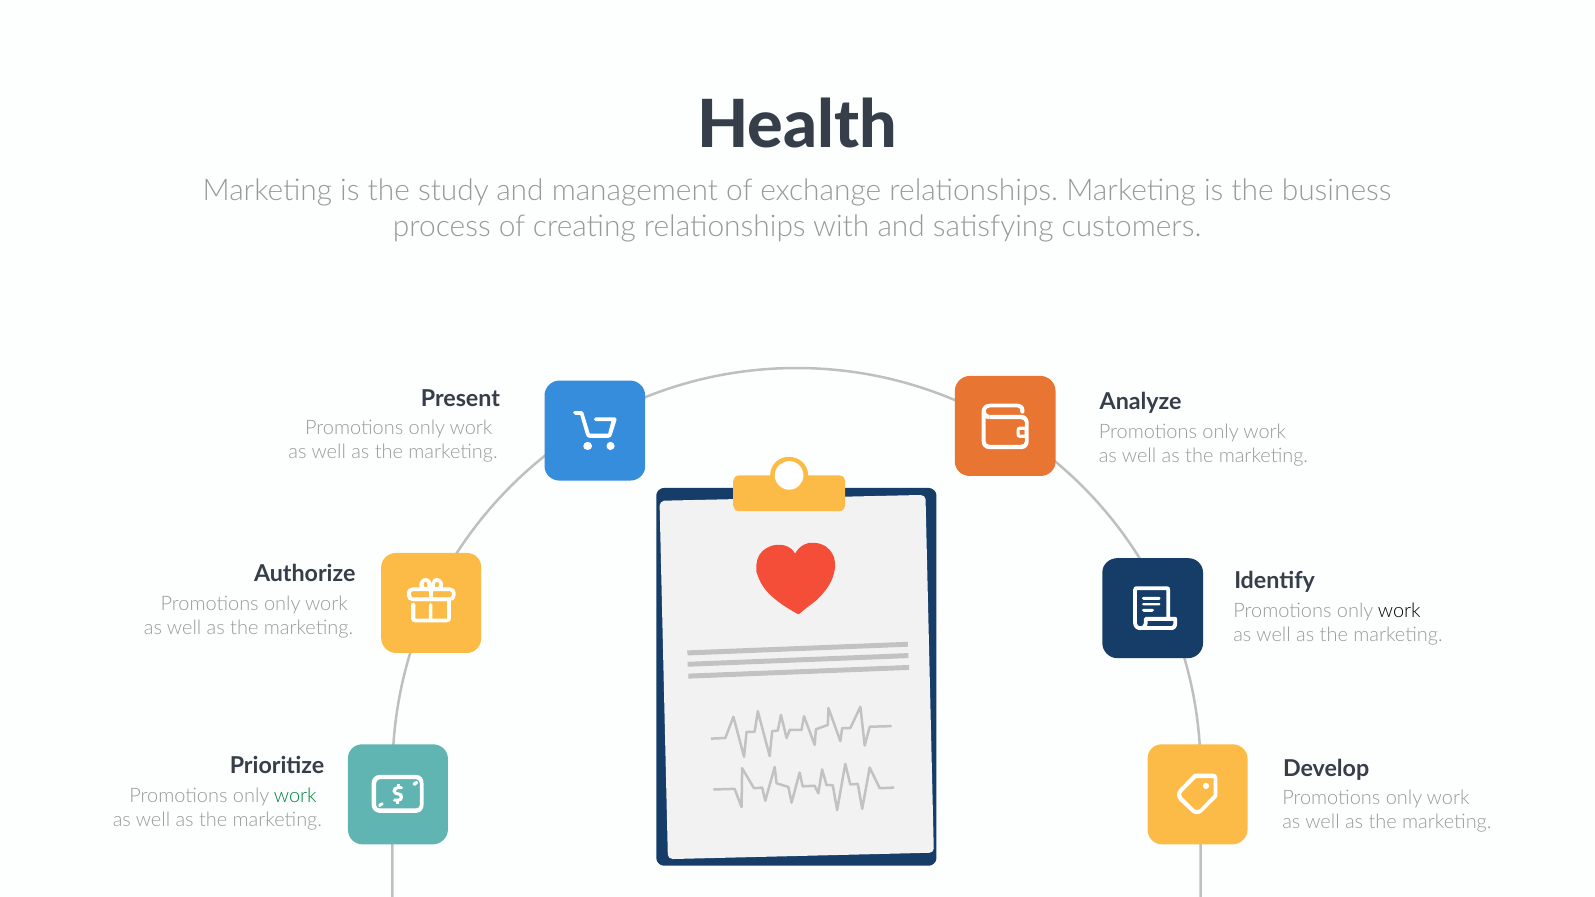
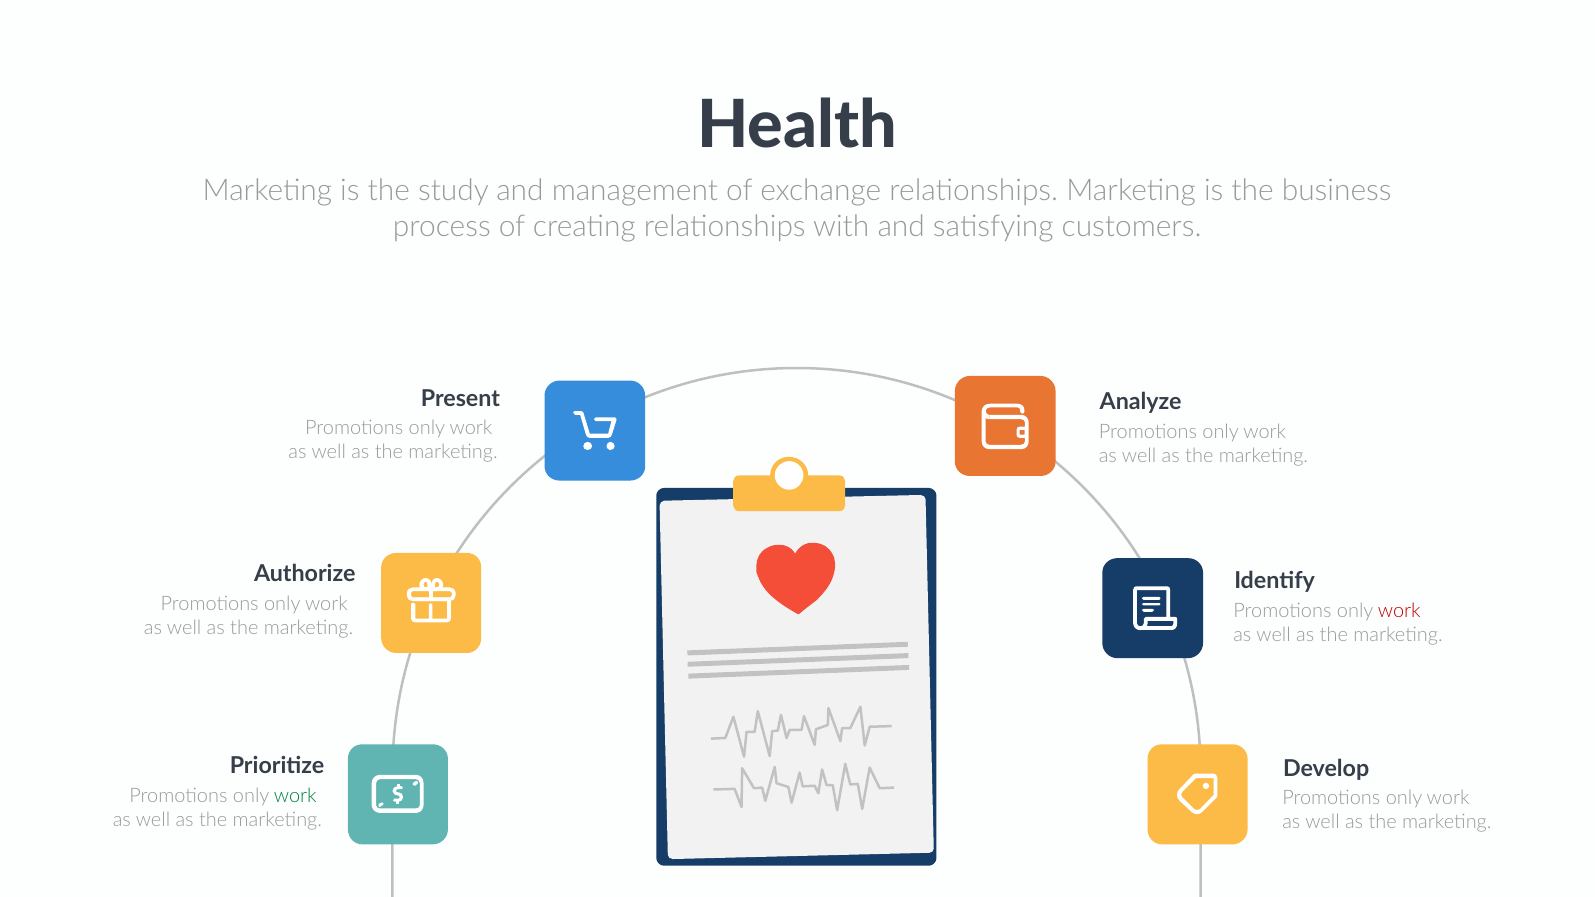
work colour: black -> red (1399, 611)
